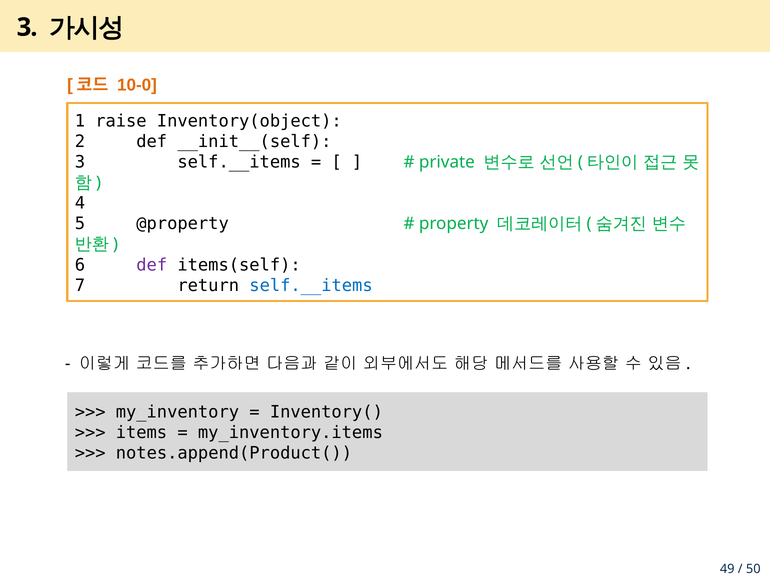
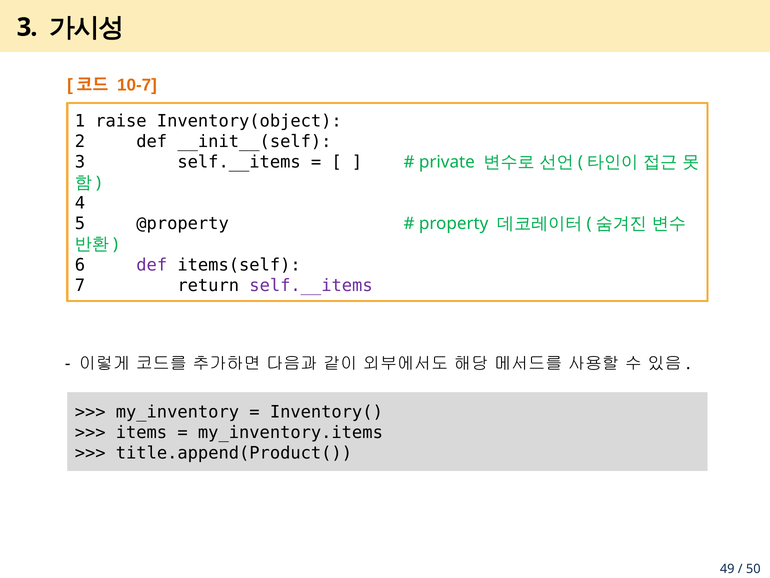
10-0: 10-0 -> 10-7 (137, 85)
self.__items colour: blue -> purple (311, 285)
notes.append(Product(: notes.append(Product( -> title.append(Product( (234, 453)
